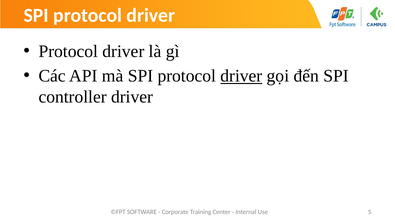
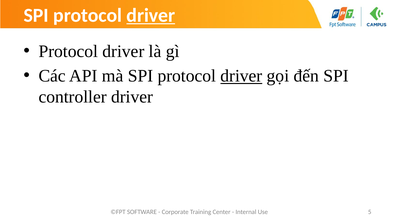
driver underline: none -> present (151, 15)
